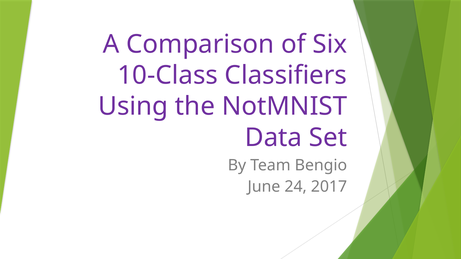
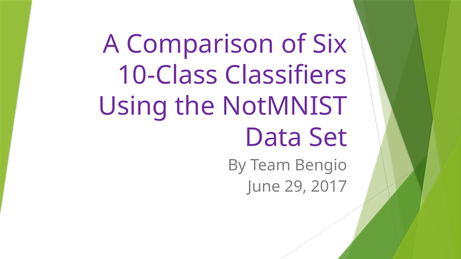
24: 24 -> 29 (296, 187)
